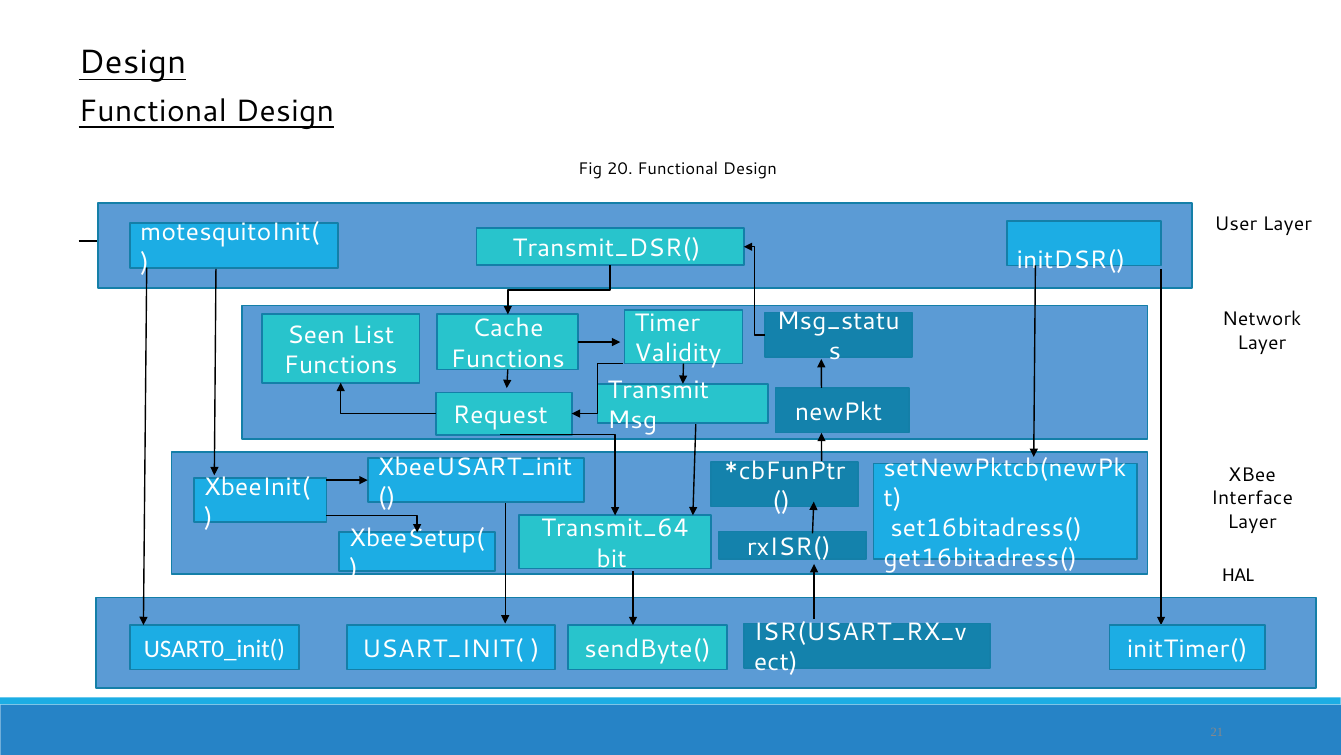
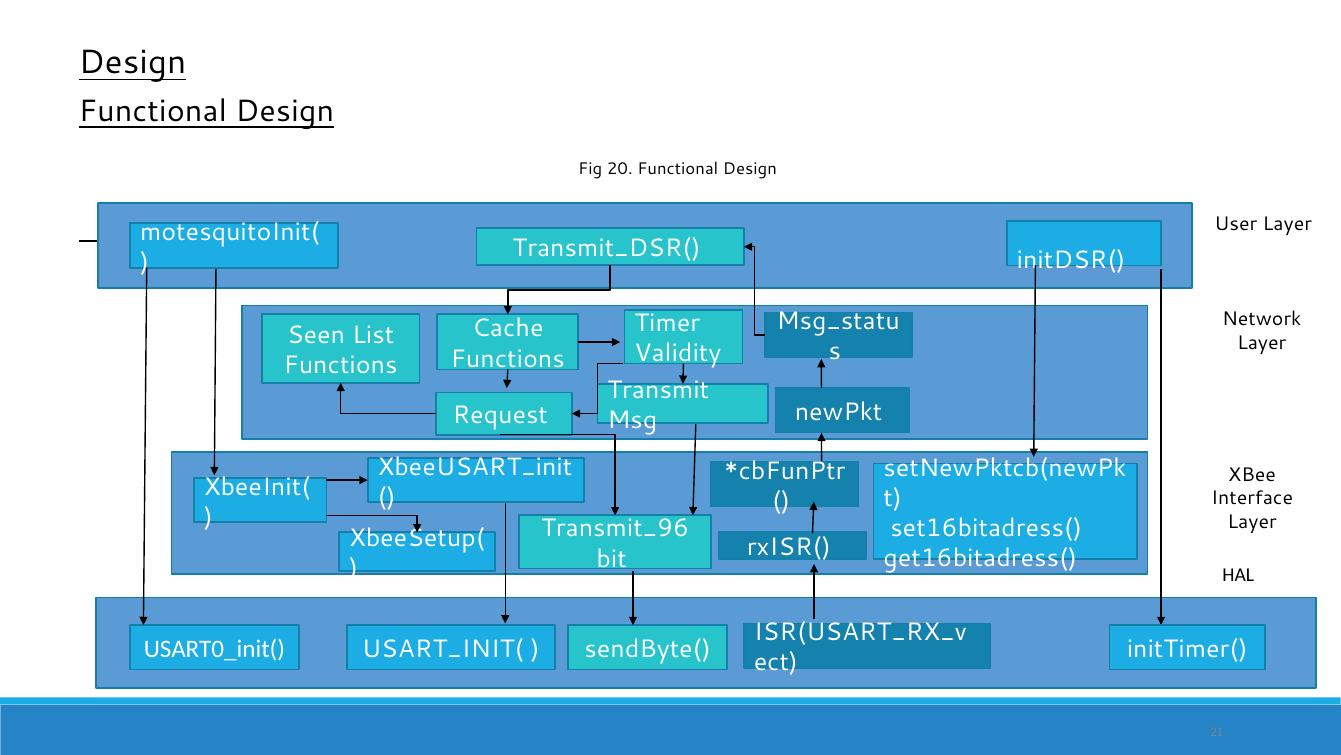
Transmit_64: Transmit_64 -> Transmit_96 (615, 528)
